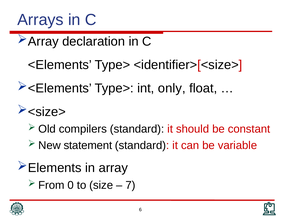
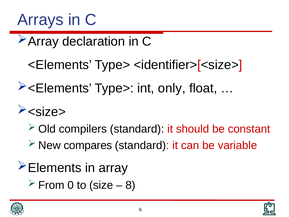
statement: statement -> compares (88, 145)
7: 7 -> 8 (130, 185)
